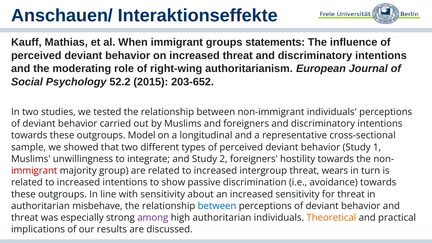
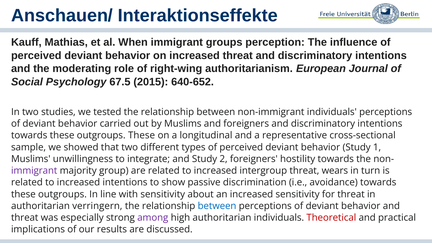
statements: statements -> perception (275, 42)
52.2: 52.2 -> 67.5 (120, 82)
203-652: 203-652 -> 640-652 (193, 82)
outgroups Model: Model -> These (142, 136)
immigrant colour: red -> purple (34, 171)
misbehave: misbehave -> verringern (97, 206)
Theoretical colour: orange -> red (331, 218)
